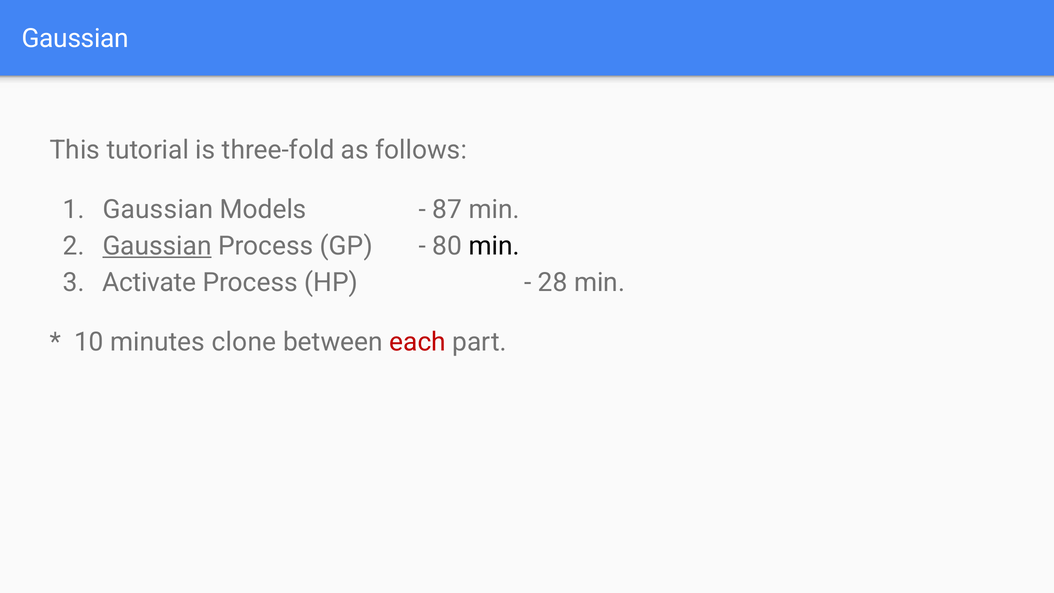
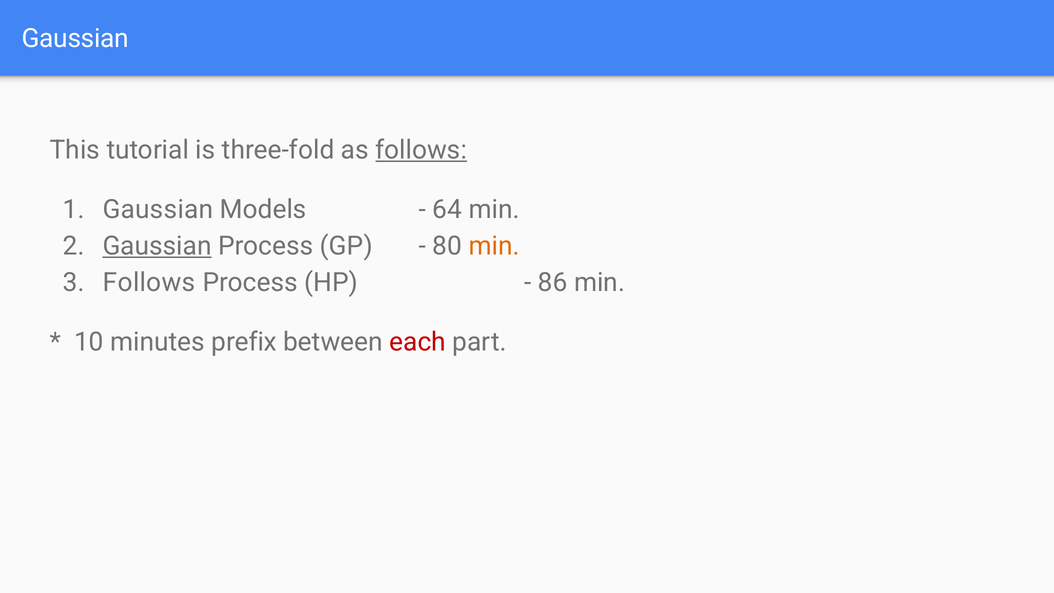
follows underline: none -> present (421, 150)
87: 87 -> 64 (447, 210)
min colour: black -> orange (494, 246)
Activate: Activate -> Follows (149, 282)
28: 28 -> 86 (553, 282)
clone: clone -> prefix (244, 342)
